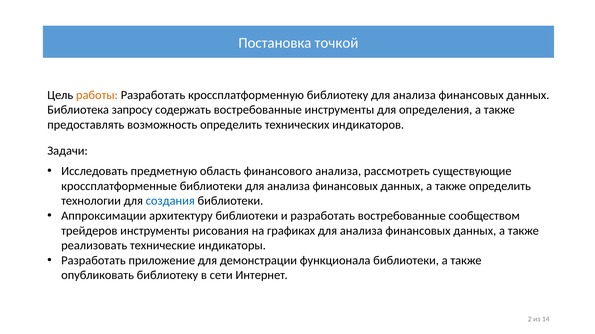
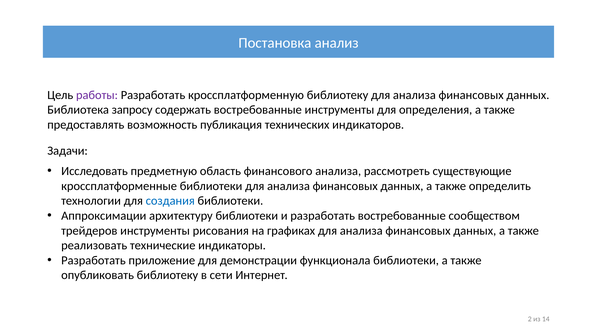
точкой: точкой -> анализ (337, 43)
работы colour: orange -> purple (97, 95)
возможность определить: определить -> публикация (231, 125)
